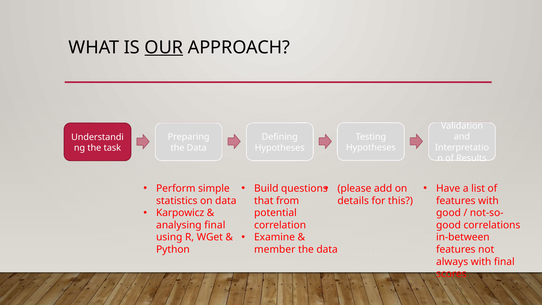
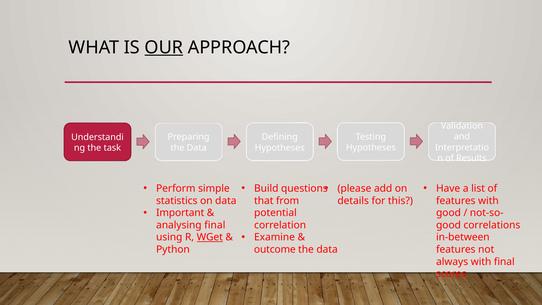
Karpowicz: Karpowicz -> Important (180, 213)
WGet underline: none -> present (210, 237)
member: member -> outcome (275, 249)
